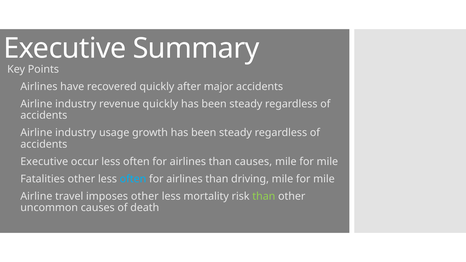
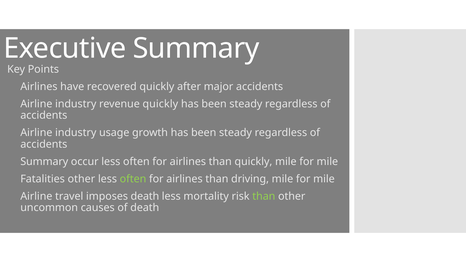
Executive: Executive -> Summary (44, 162)
than causes: causes -> quickly (253, 162)
often colour: light blue -> light green (133, 179)
imposes other: other -> death (145, 196)
